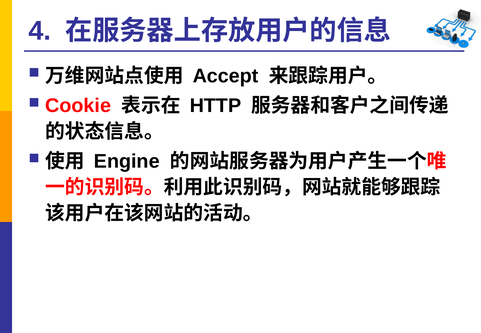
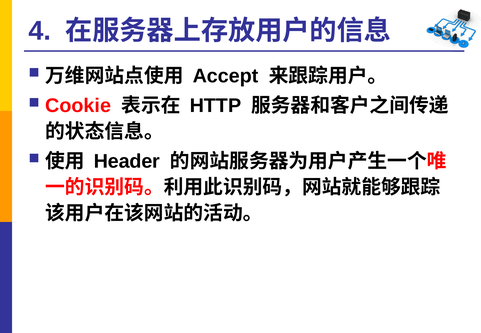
Engine: Engine -> Header (127, 161)
